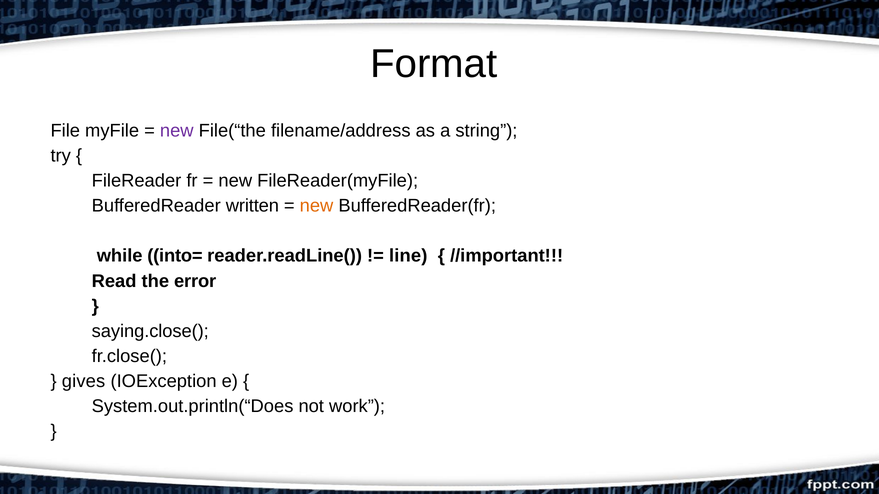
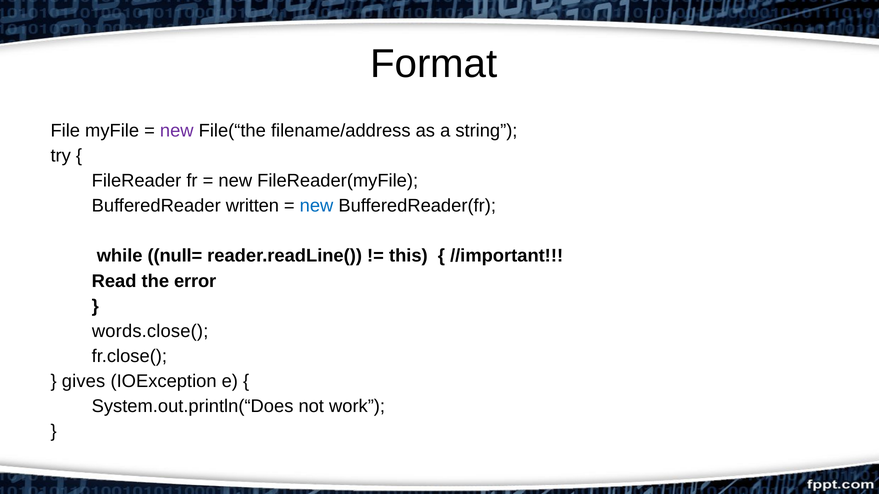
new colour: orange -> blue (317, 206)
into=: into= -> null= (175, 256)
line: line -> this (408, 256)
saying.close(: saying.close( -> words.close( (150, 331)
